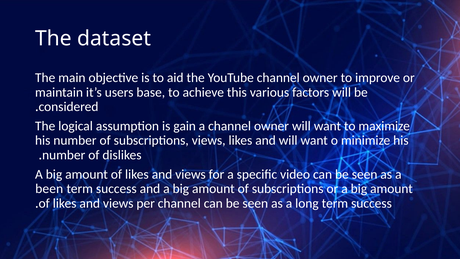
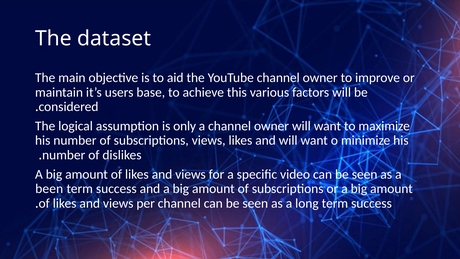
gain: gain -> only (185, 126)
